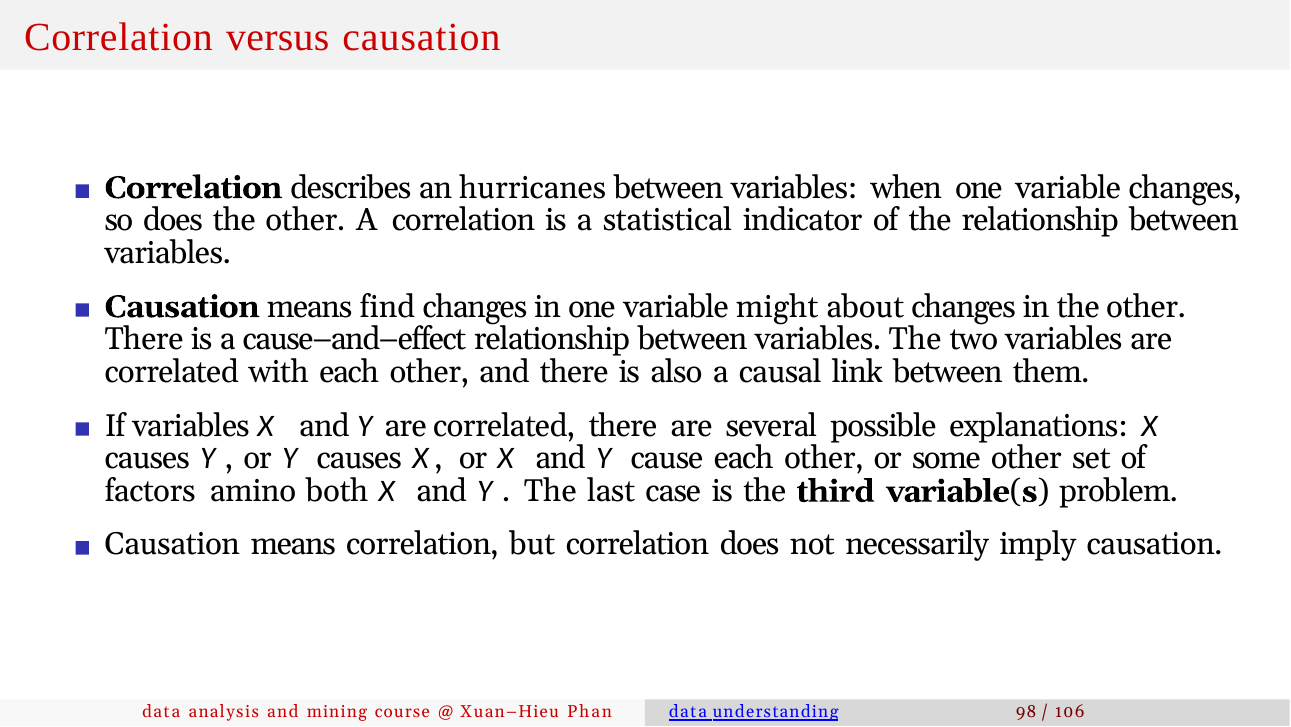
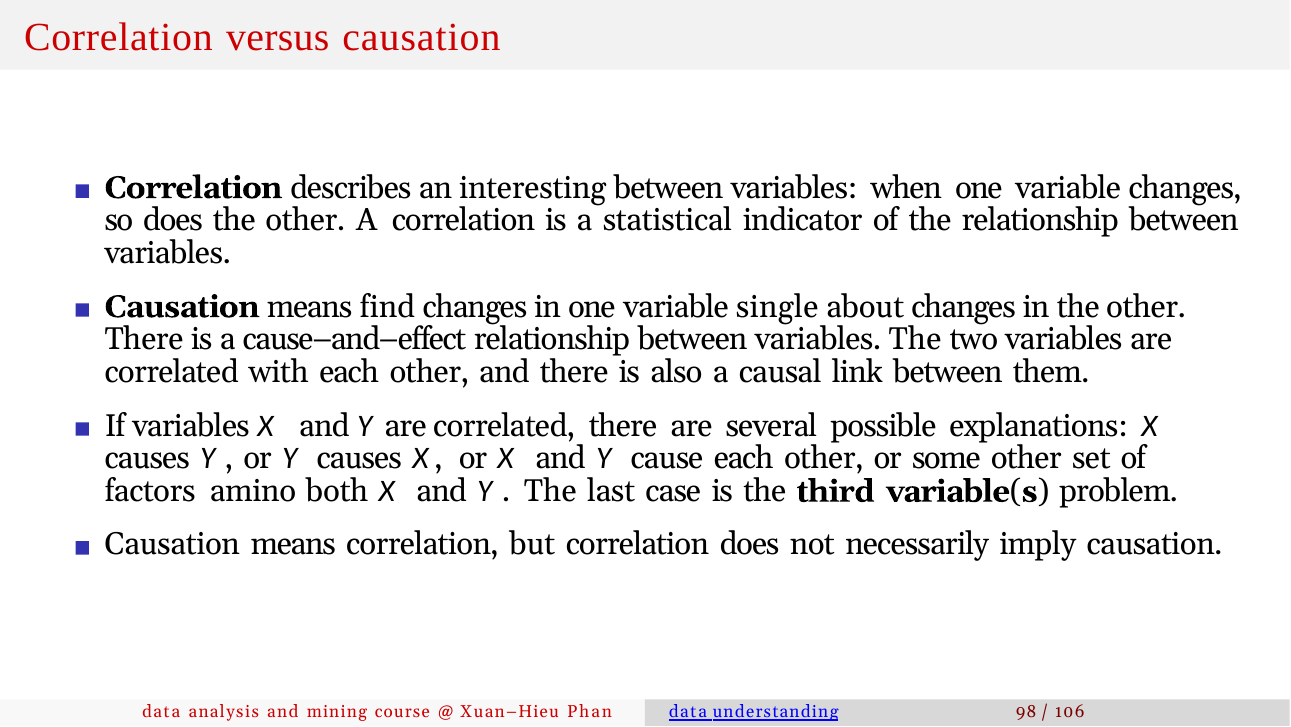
hurricanes: hurricanes -> interesting (533, 188)
might: might -> single (777, 307)
